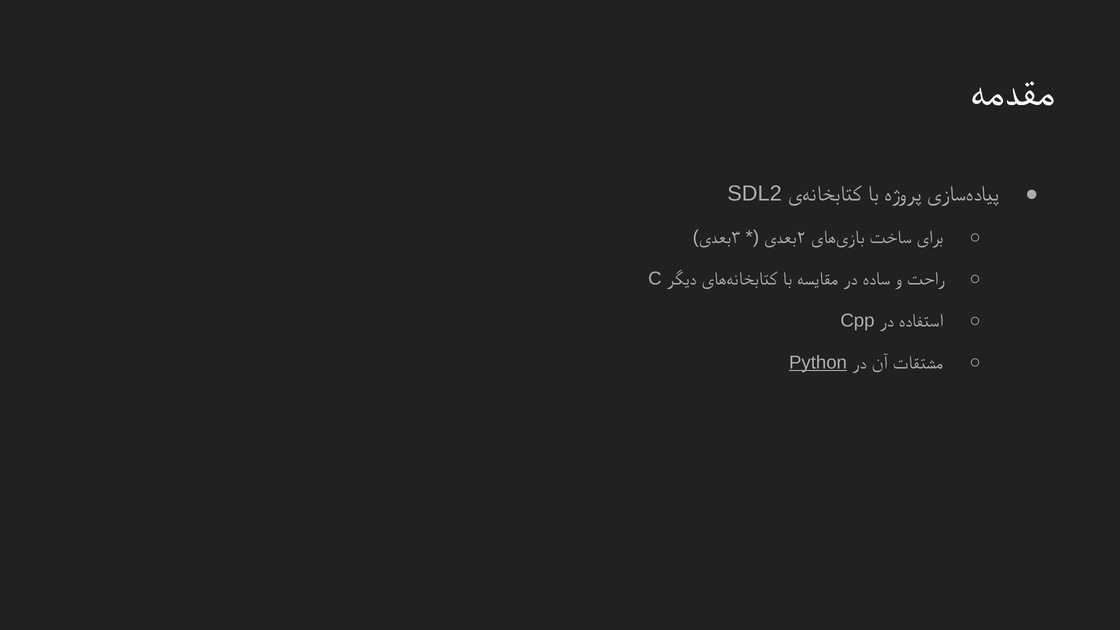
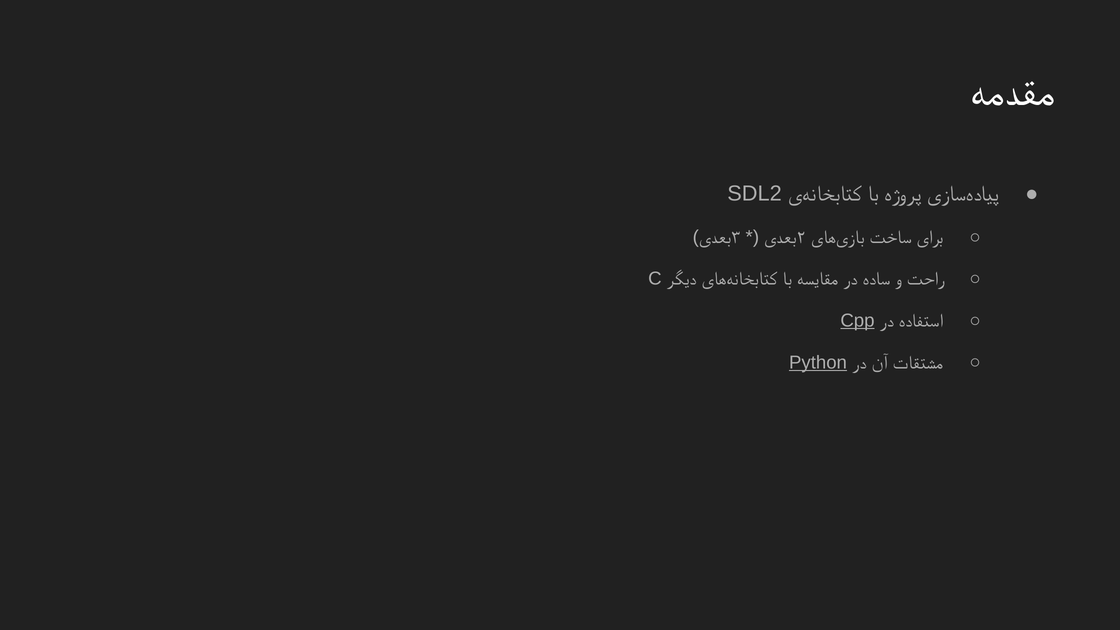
Cpp underline: none -> present (857, 321)
